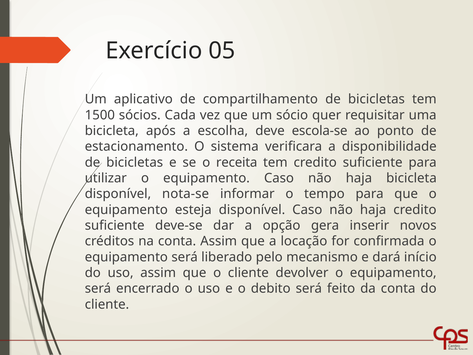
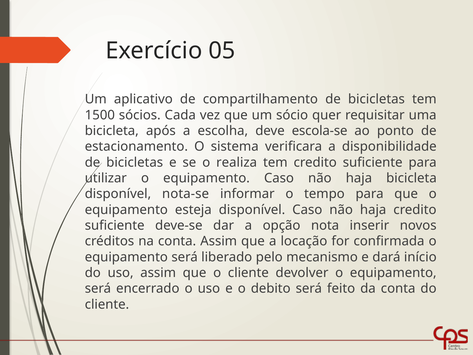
receita: receita -> realiza (237, 162)
gera: gera -> nota (325, 225)
